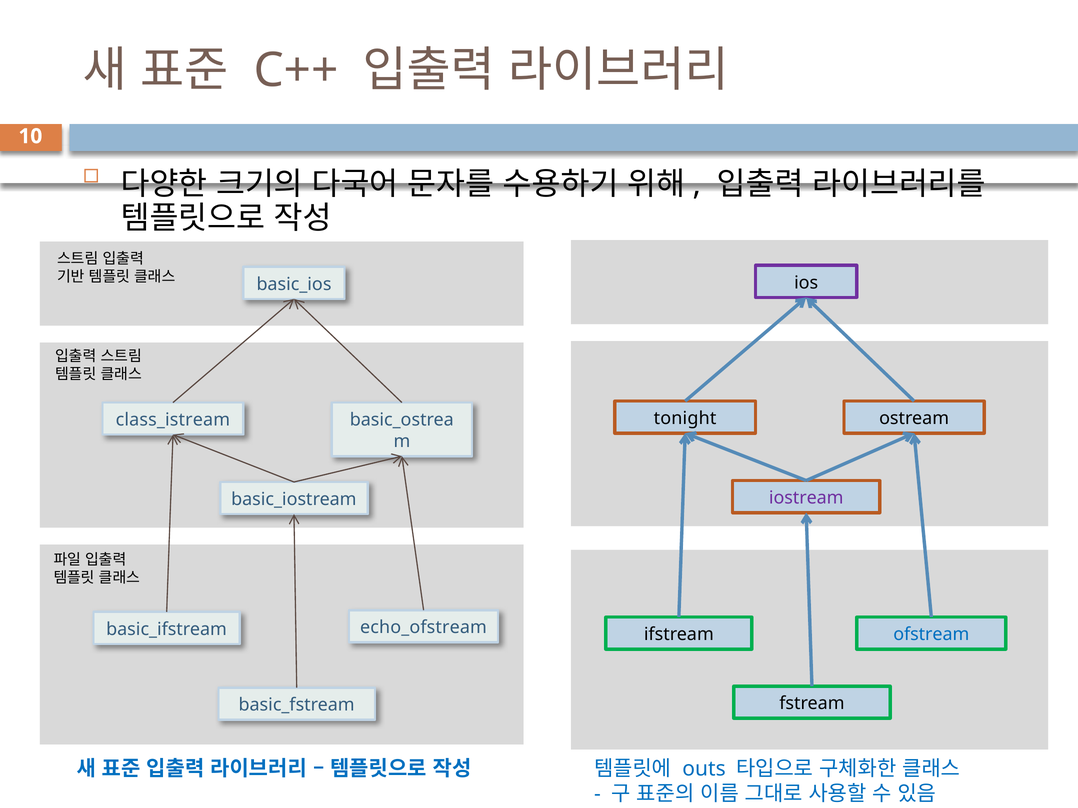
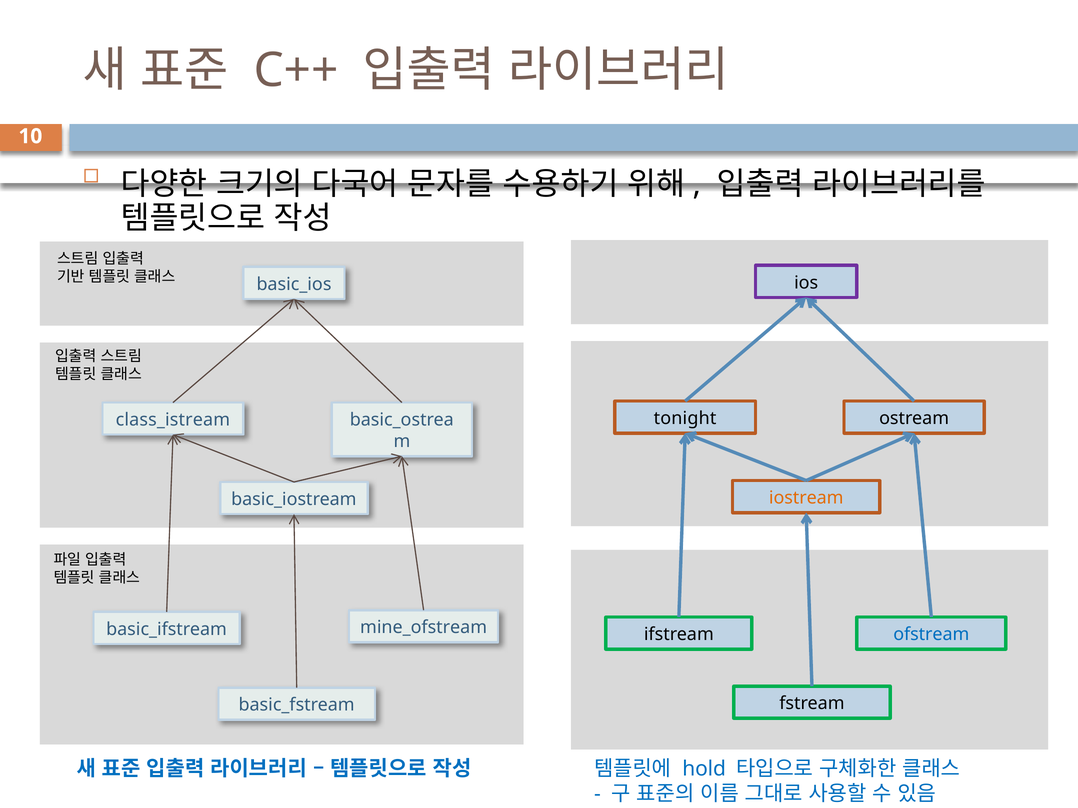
iostream colour: purple -> orange (806, 498)
echo_ofstream: echo_ofstream -> mine_ofstream (424, 628)
outs: outs -> hold (704, 769)
